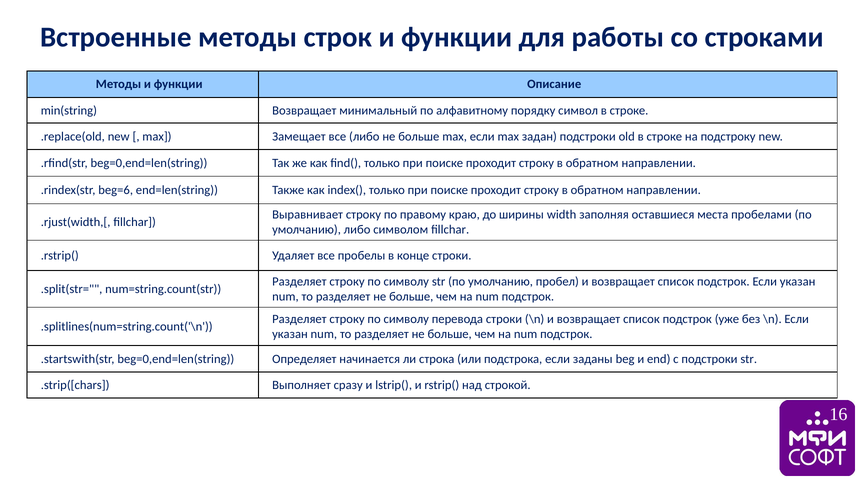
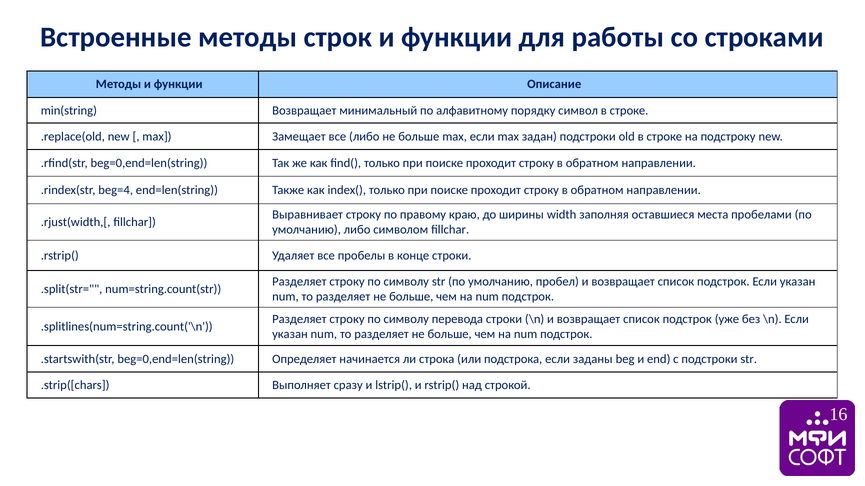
beg=6: beg=6 -> beg=4 (116, 190)
